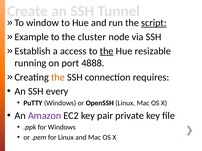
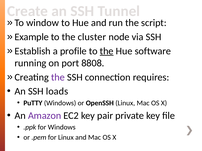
script underline: present -> none (154, 23)
access: access -> profile (73, 51)
resizable: resizable -> software (153, 51)
4888: 4888 -> 8808 (93, 63)
the colour: orange -> purple (58, 77)
every: every -> loads (57, 92)
